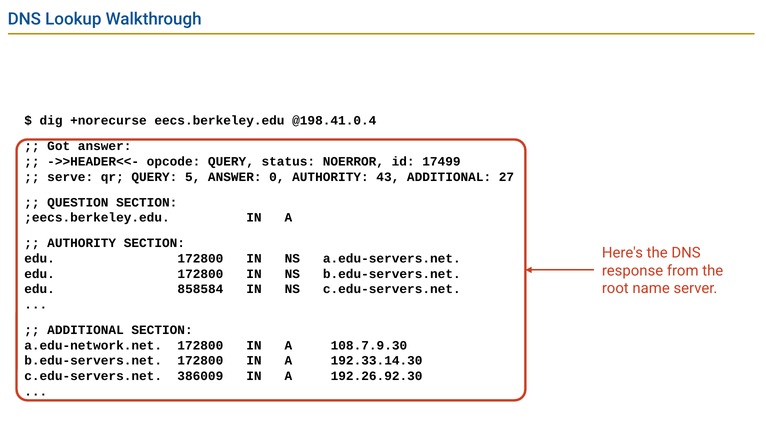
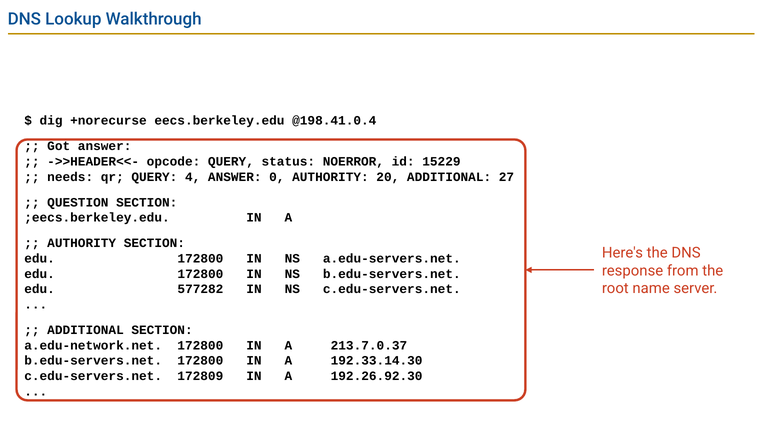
17499: 17499 -> 15229 (441, 161)
serve: serve -> needs (70, 177)
5: 5 -> 4 (193, 177)
43: 43 -> 20 (388, 177)
858584: 858584 -> 577282 (200, 289)
108.7.9.30: 108.7.9.30 -> 213.7.0.37 (369, 345)
386009: 386009 -> 172809 (200, 376)
